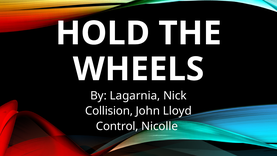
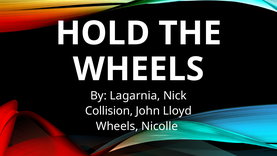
Control: Control -> Wheels (117, 126)
